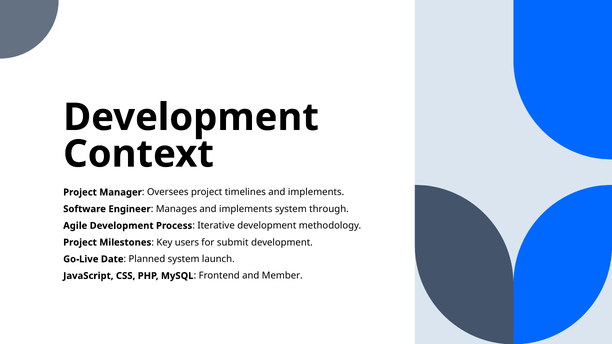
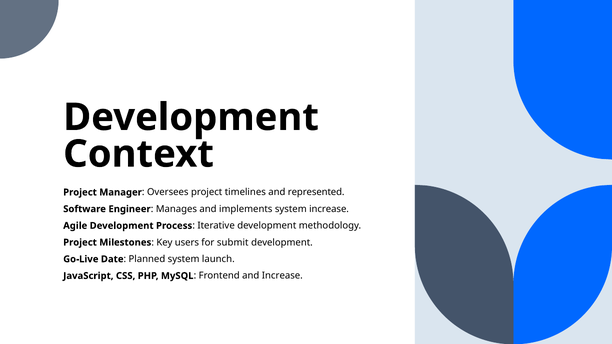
timelines and implements: implements -> represented (316, 192)
system through: through -> increase (329, 209)
and Member: Member -> Increase (282, 276)
